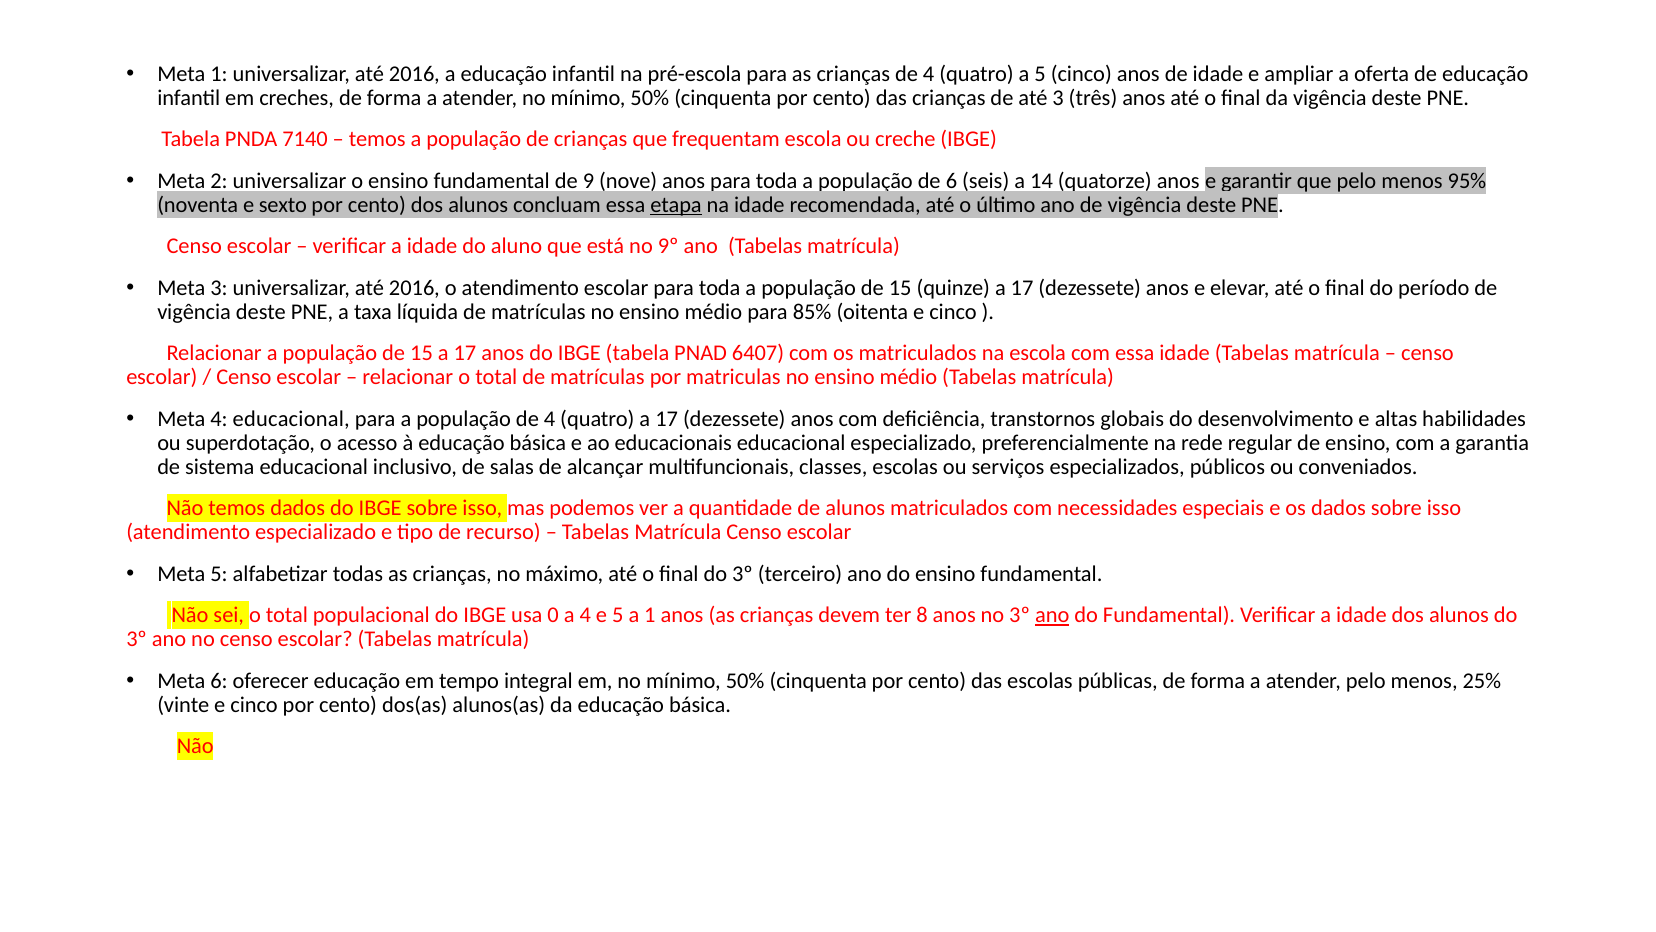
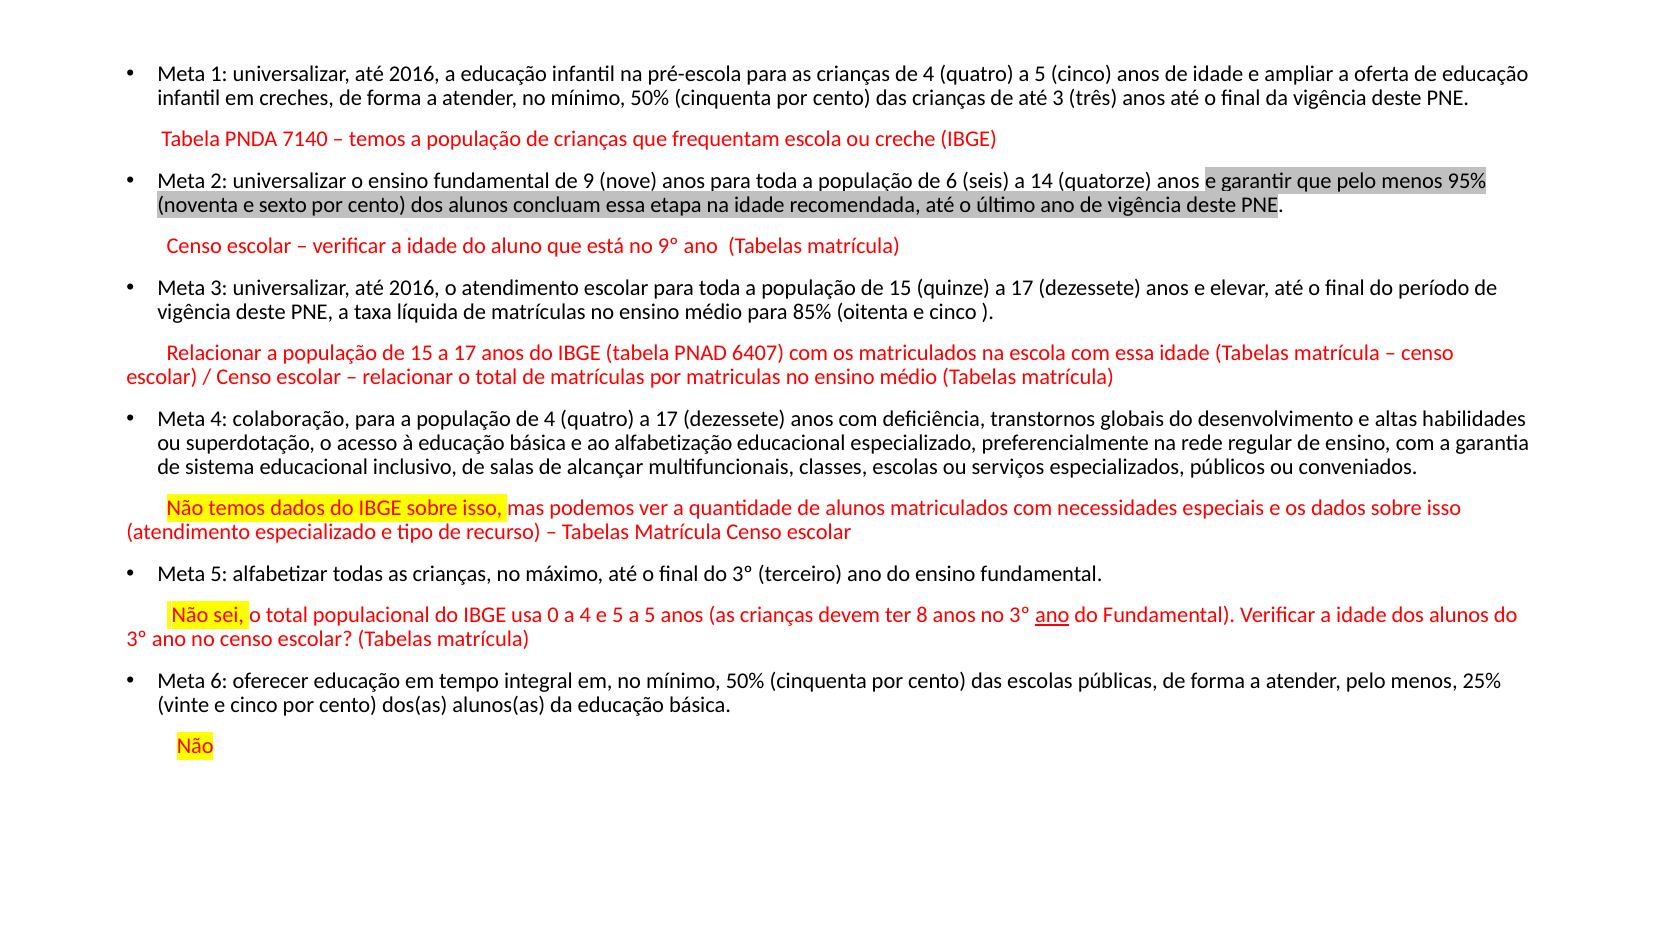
etapa underline: present -> none (676, 205)
4 educacional: educacional -> colaboração (291, 419)
educacionais: educacionais -> alfabetização (673, 443)
5 a 1: 1 -> 5 (650, 615)
